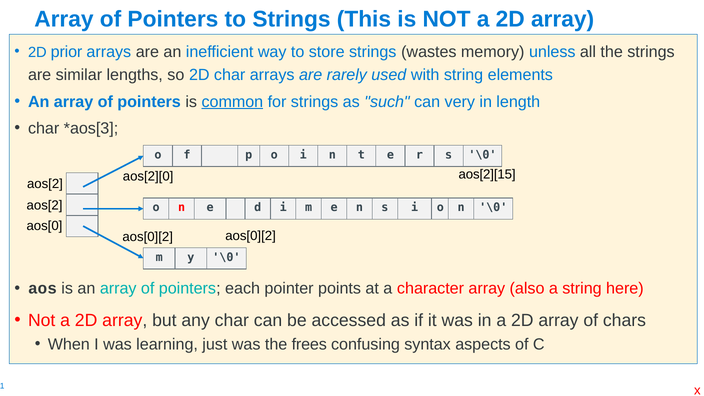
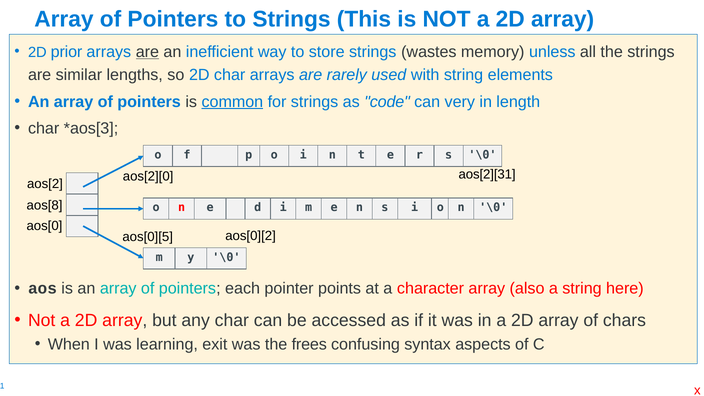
are underline: none -> present (147, 52)
such: such -> code (387, 102)
aos[2][15: aos[2][15 -> aos[2][31 (487, 174)
aos[2: aos[2 -> aos[8 (45, 206)
aos[0][2: aos[0][2 -> aos[0][5 (148, 237)
just: just -> exit (215, 344)
